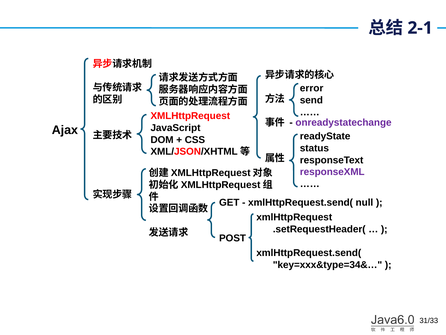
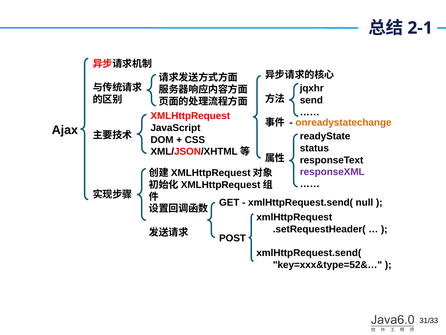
error: error -> jqxhr (312, 88)
onreadystatechange colour: purple -> orange (344, 122)
key=xxx&type=34&…: key=xxx&type=34&… -> key=xxx&type=52&… (328, 264)
